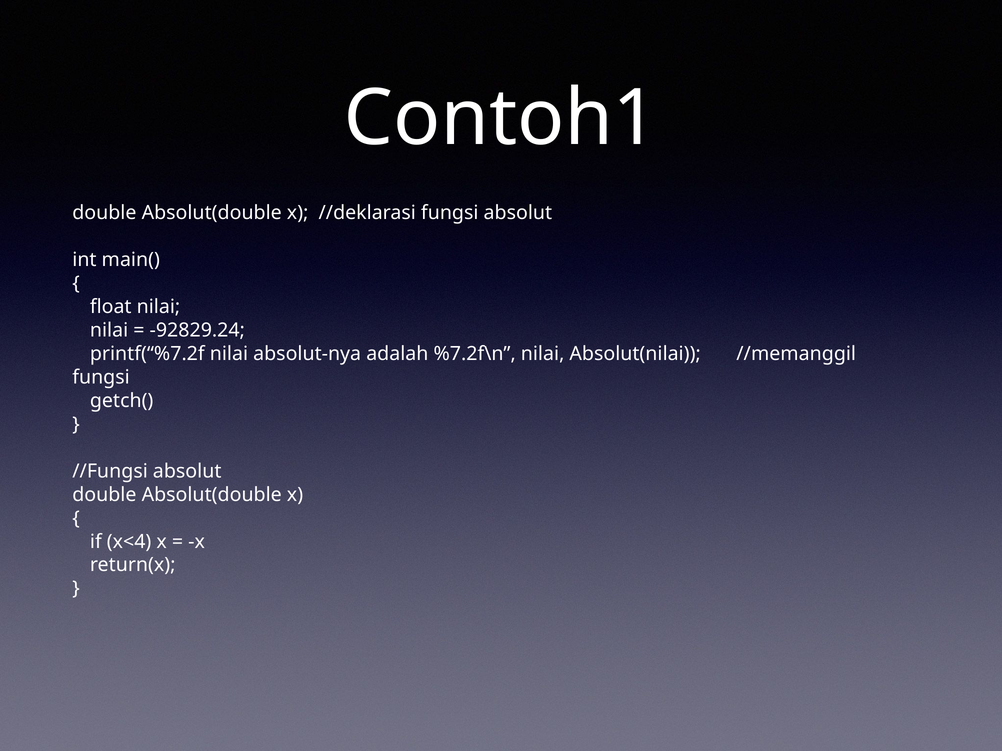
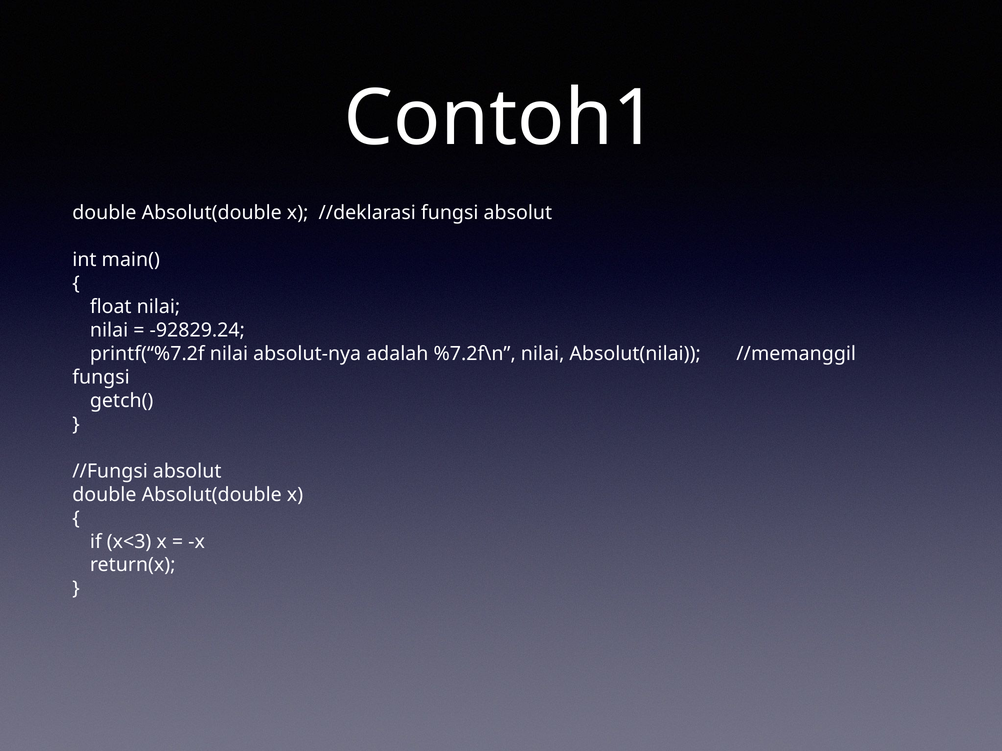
x<4: x<4 -> x<3 (129, 542)
